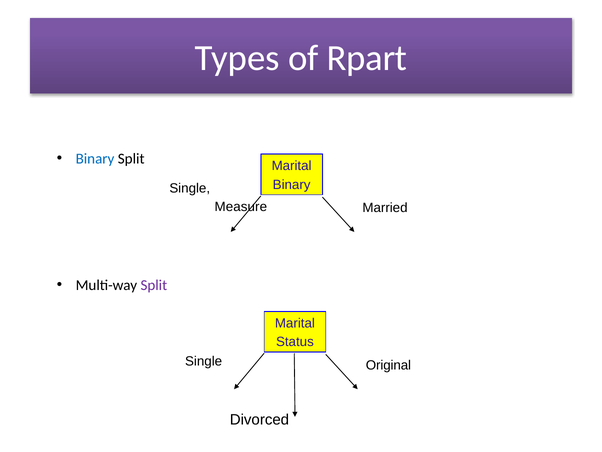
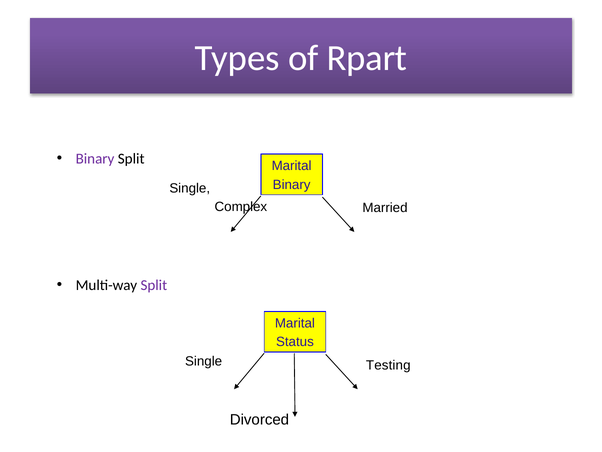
Binary colour: blue -> purple (95, 158)
Measure: Measure -> Complex (241, 207)
Original: Original -> Testing (388, 365)
